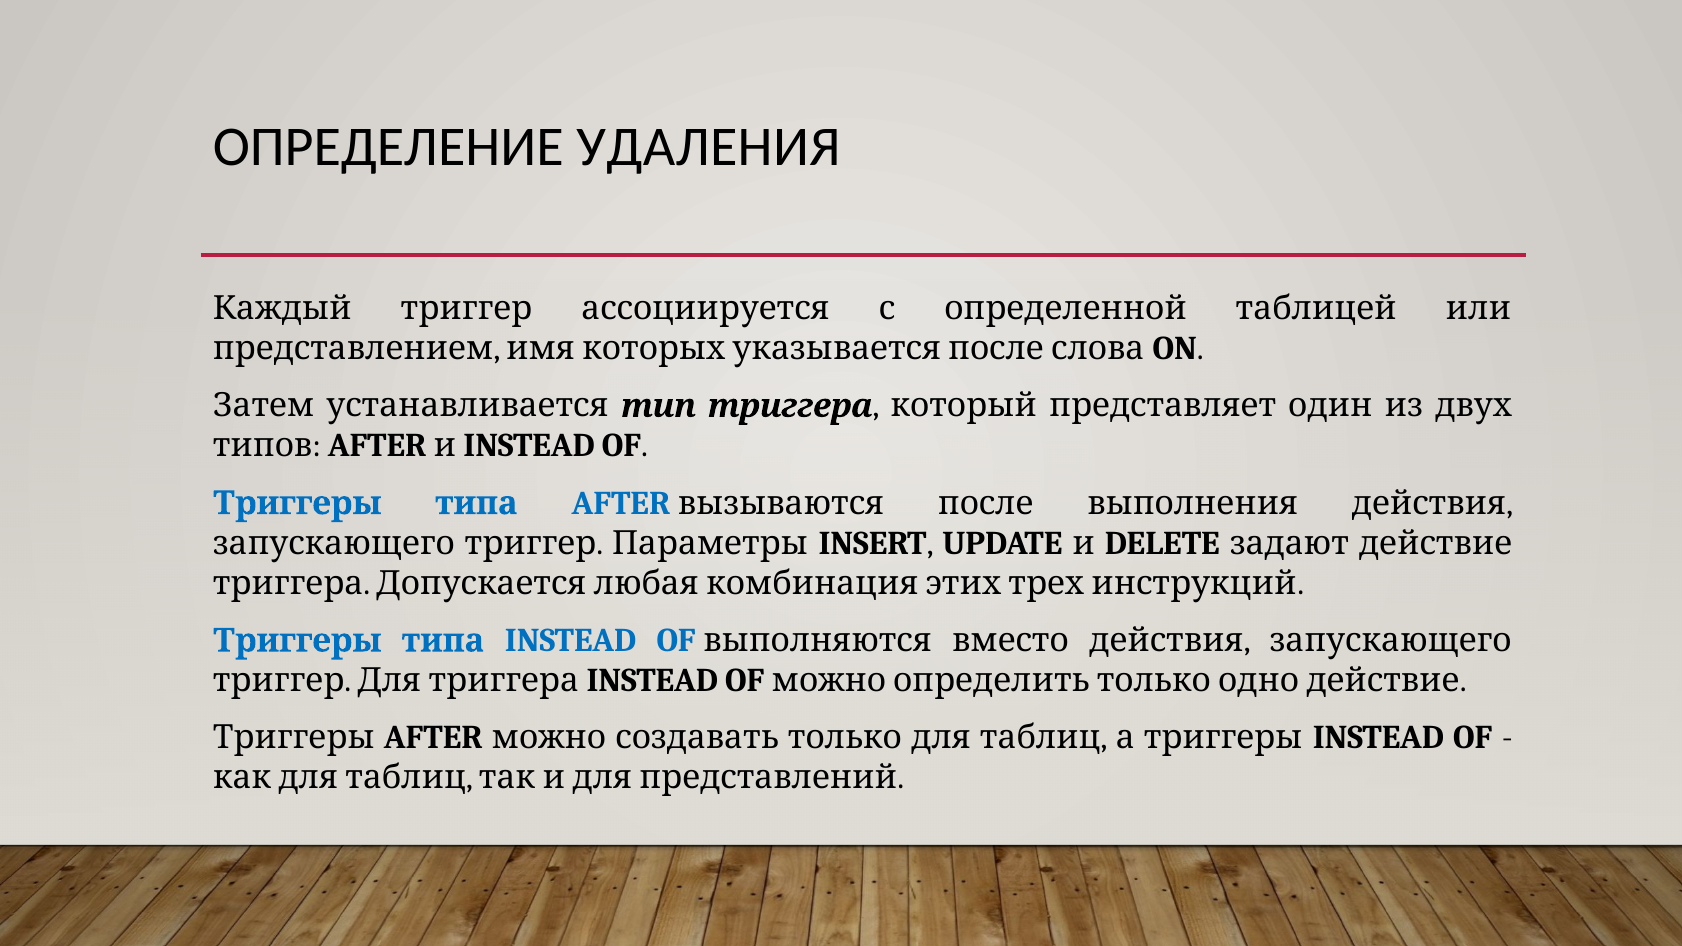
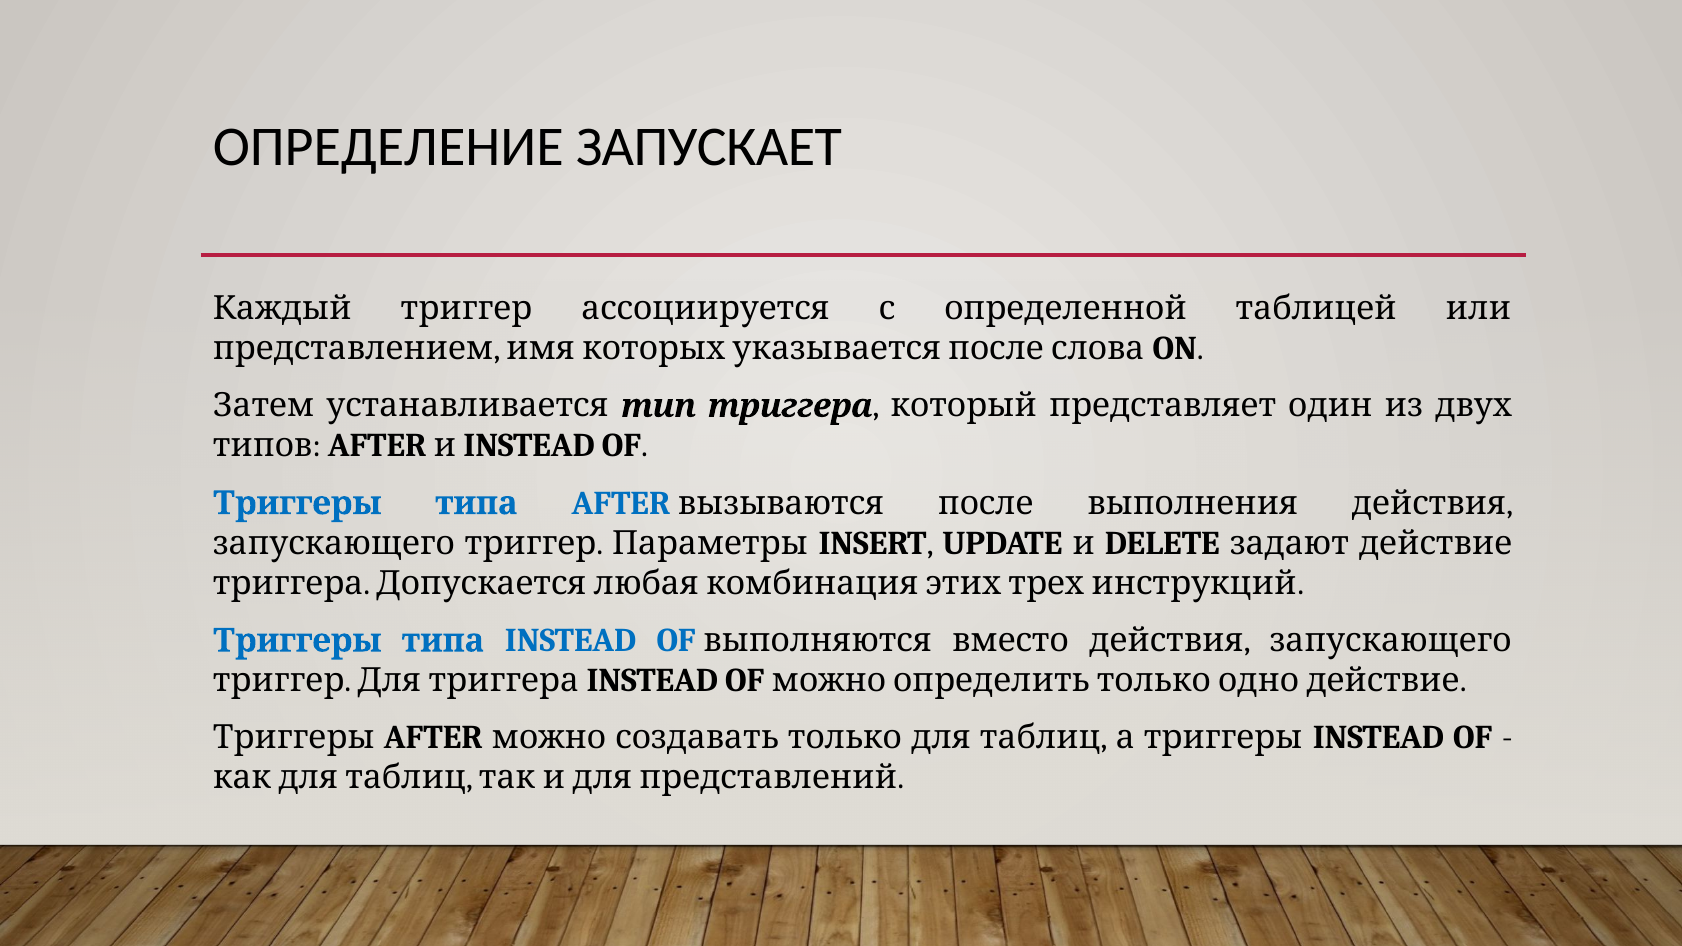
УДАЛЕНИЯ: УДАЛЕНИЯ -> ЗАПУСКАЕТ (709, 147)
